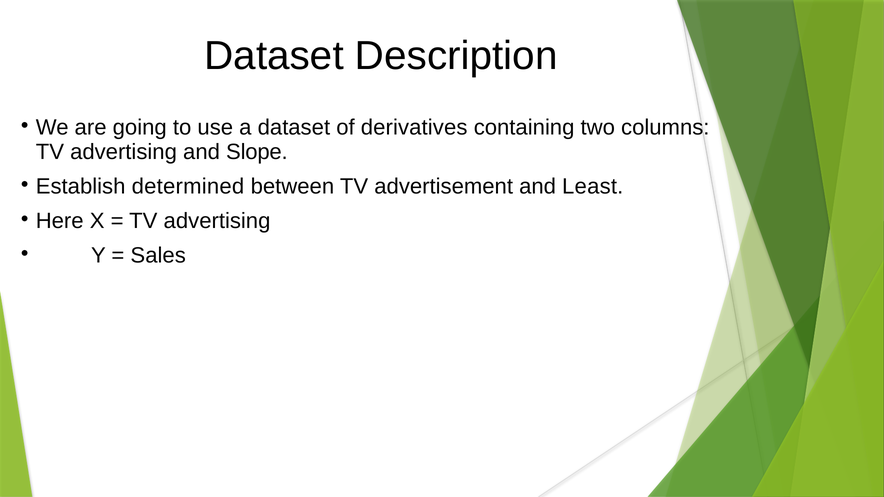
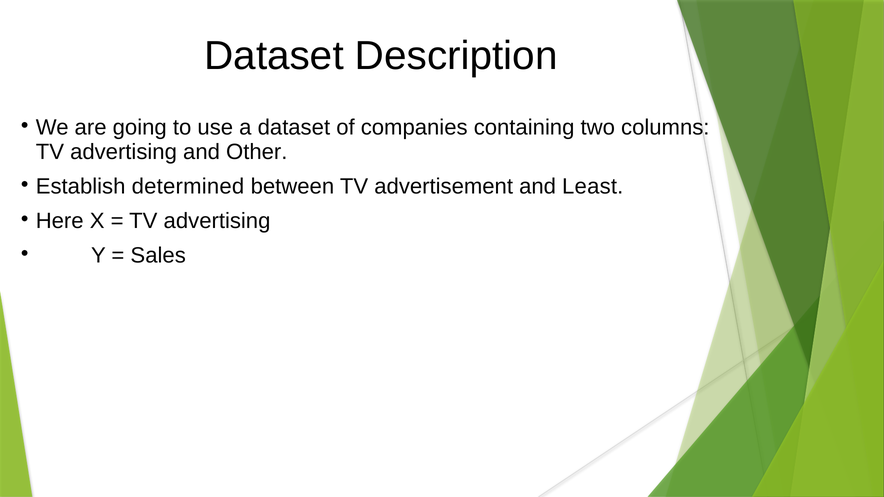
derivatives: derivatives -> companies (414, 128)
Slope: Slope -> Other (257, 152)
